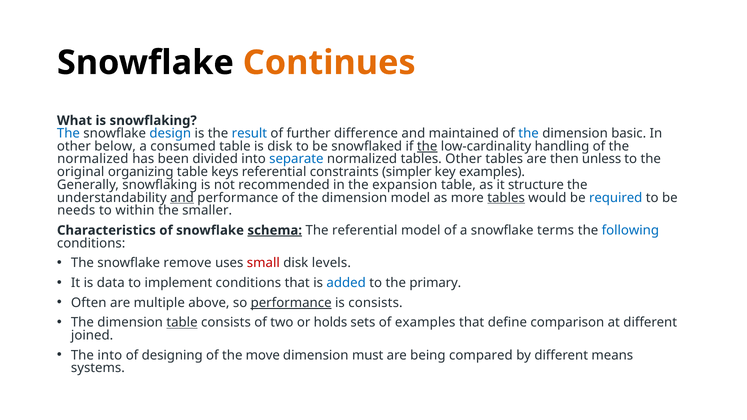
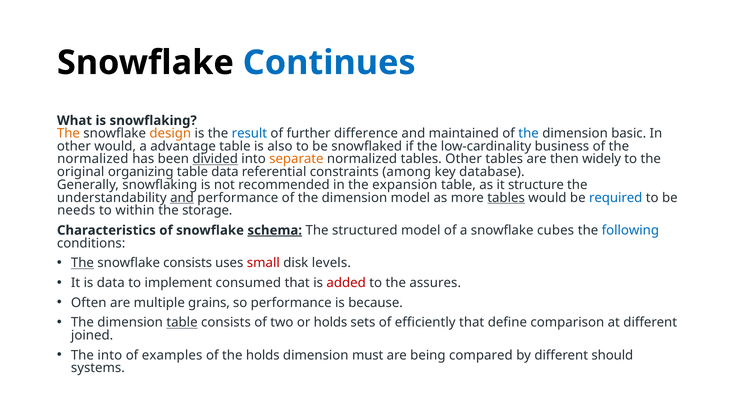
Continues colour: orange -> blue (329, 63)
The colour: blue -> orange (68, 133)
design colour: blue -> orange (170, 133)
other below: below -> would (115, 146)
consumed: consumed -> advantage (183, 146)
is disk: disk -> also (280, 146)
the underline: present -> none (427, 146)
handling: handling -> business (562, 146)
divided underline: none -> present (215, 159)
separate colour: blue -> orange (296, 159)
unless: unless -> widely (602, 159)
table keys: keys -> data (225, 172)
simpler: simpler -> among (407, 172)
key examples: examples -> database (492, 172)
smaller: smaller -> storage (207, 211)
The referential: referential -> structured (365, 230)
terms: terms -> cubes (556, 230)
The underline: none -> present (82, 263)
snowflake remove: remove -> consists (188, 263)
implement conditions: conditions -> consumed (248, 283)
added colour: blue -> red (346, 283)
primary: primary -> assures (435, 283)
above: above -> grains (209, 303)
performance underline: present -> none (291, 303)
is consists: consists -> because (376, 303)
of examples: examples -> efficiently (425, 323)
designing: designing -> examples (172, 355)
the move: move -> holds (263, 355)
means: means -> should (612, 355)
